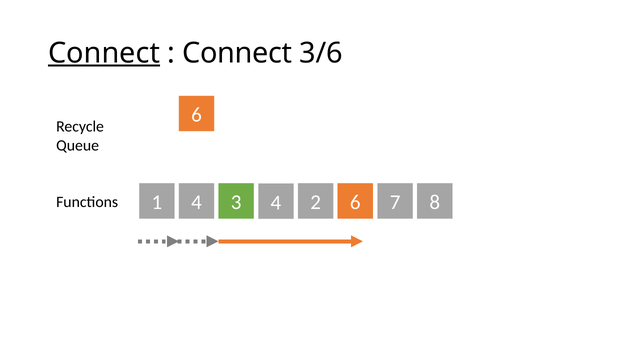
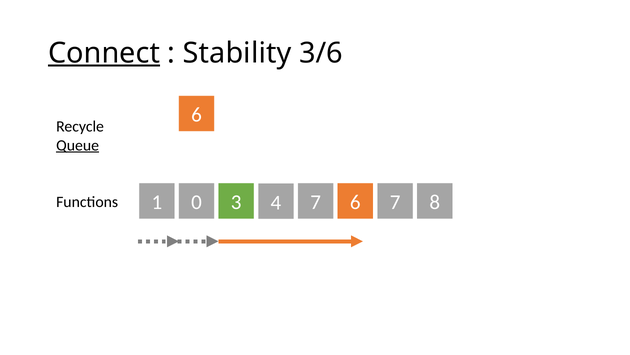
Connect: Connect -> Stability (237, 53)
Queue underline: none -> present (78, 145)
1 4: 4 -> 0 (197, 202)
4 2: 2 -> 7 (316, 202)
